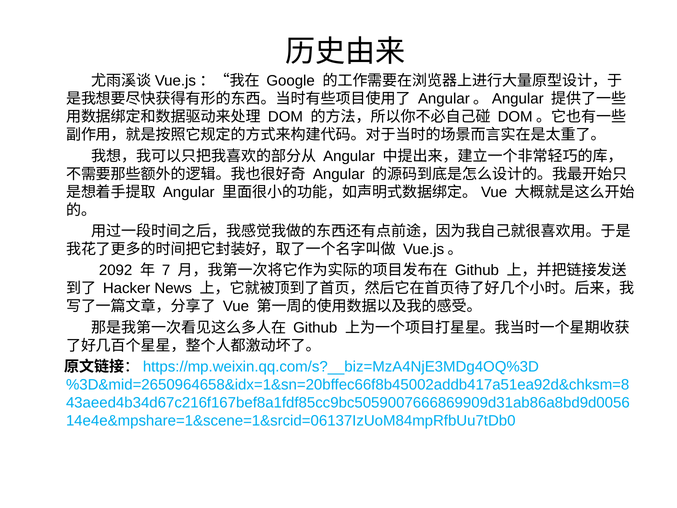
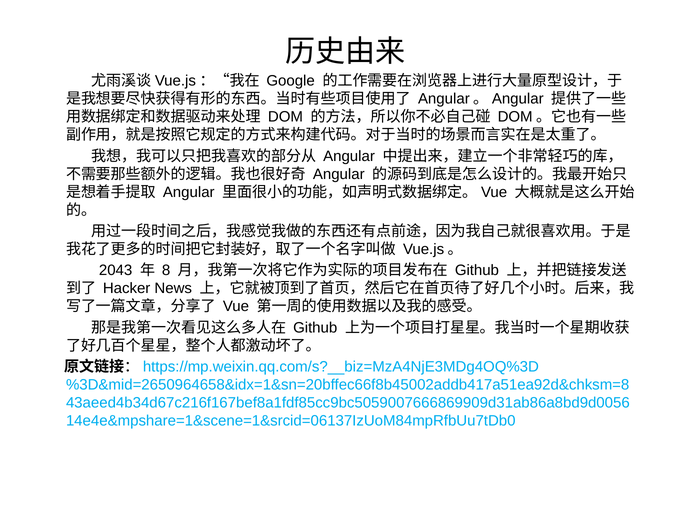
2092: 2092 -> 2043 (116, 270)
7: 7 -> 8 (166, 270)
